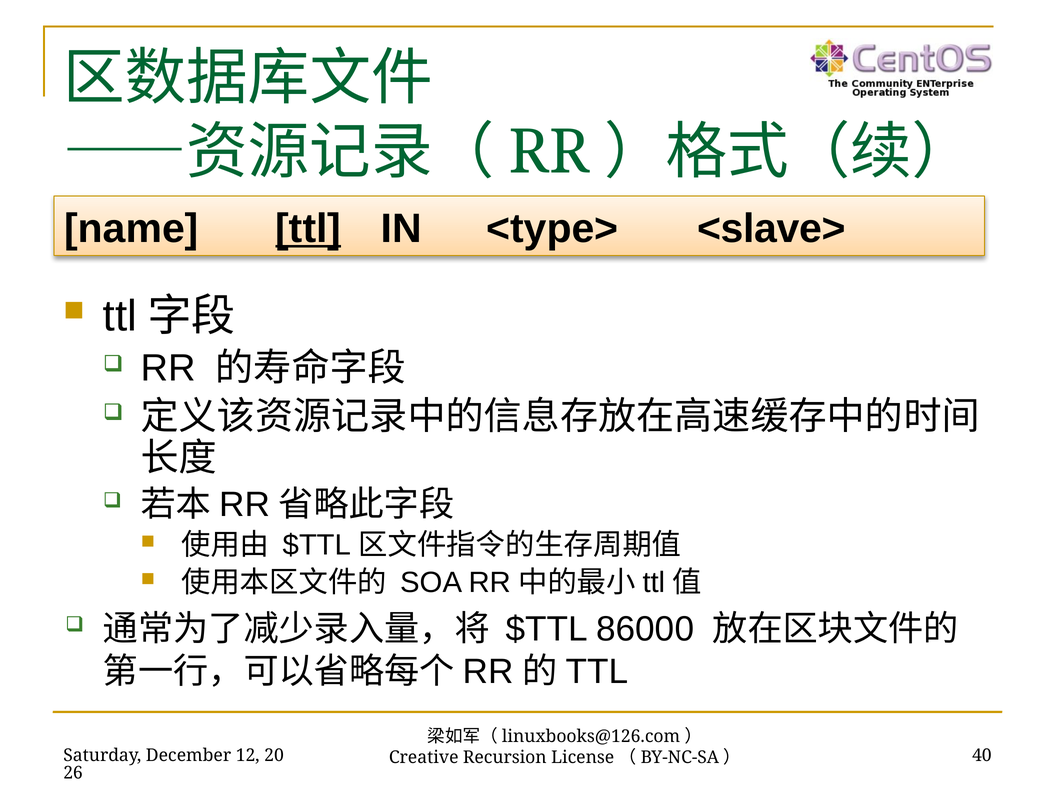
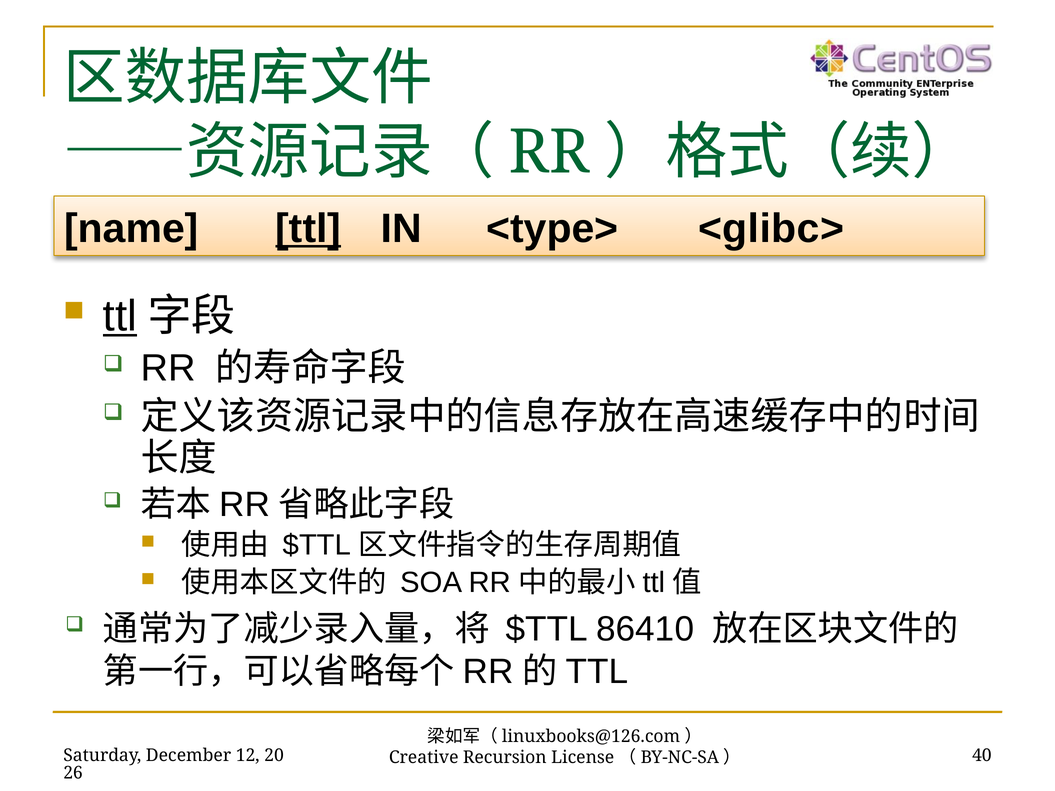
<slave>: <slave> -> <glibc> (771, 229)
ttl underline: none -> present (120, 316)
86000: 86000 -> 86410 (645, 630)
